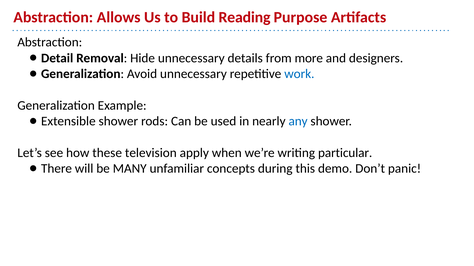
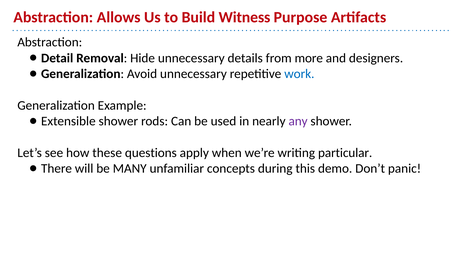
Reading: Reading -> Witness (245, 17)
any colour: blue -> purple (298, 121)
television: television -> questions (151, 153)
